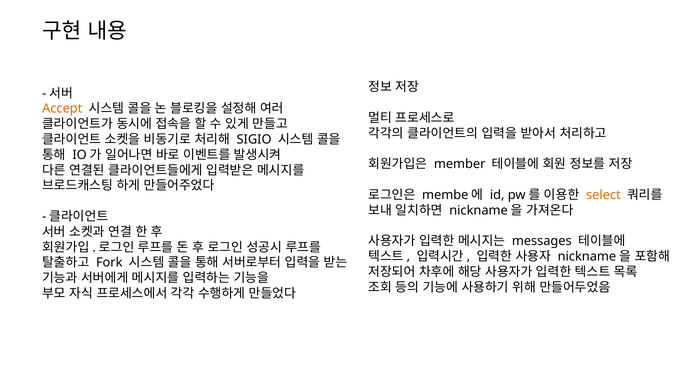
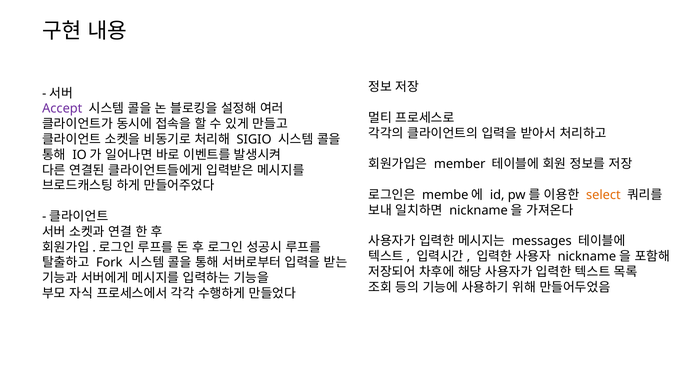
Accept colour: orange -> purple (62, 109)
